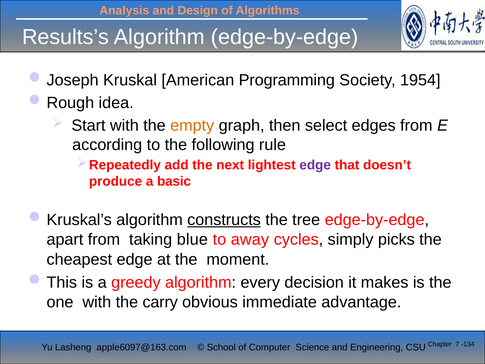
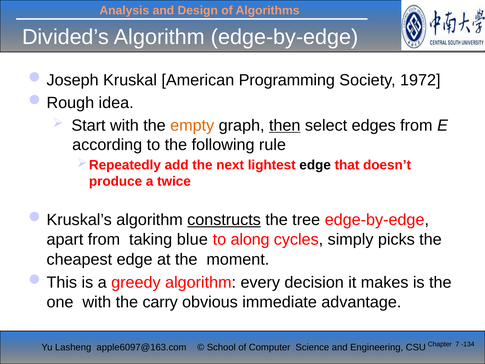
Results’s: Results’s -> Divided’s (66, 37)
1954: 1954 -> 1972 (420, 80)
then underline: none -> present (285, 125)
edge colour: purple -> black (315, 165)
basic: basic -> twice (174, 181)
away: away -> along (250, 239)
